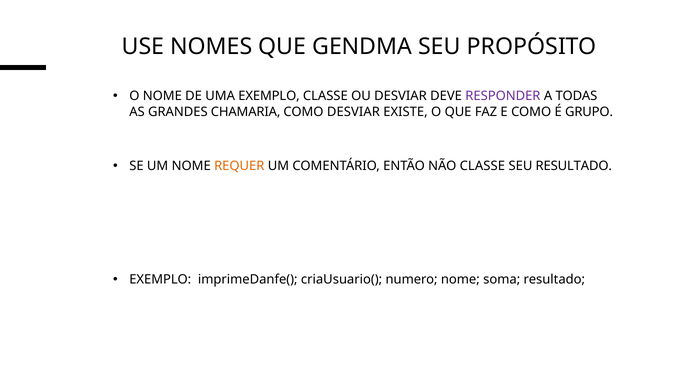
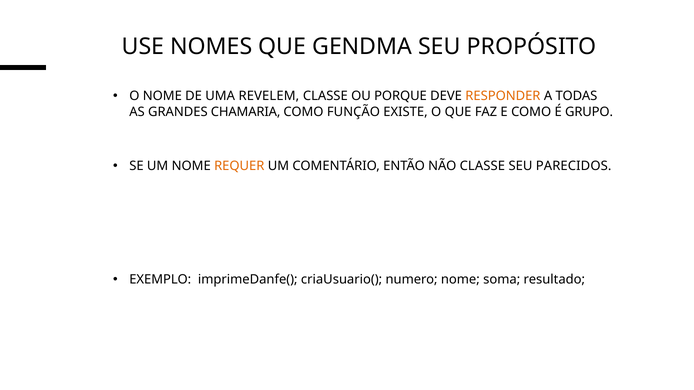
UMA EXEMPLO: EXEMPLO -> REVELEM (269, 96)
OU DESVIAR: DESVIAR -> PORQUE (401, 96)
RESPONDER colour: purple -> orange (503, 96)
COMO DESVIAR: DESVIAR -> FUNÇÃO (353, 112)
SEU RESULTADO: RESULTADO -> PARECIDOS (574, 166)
